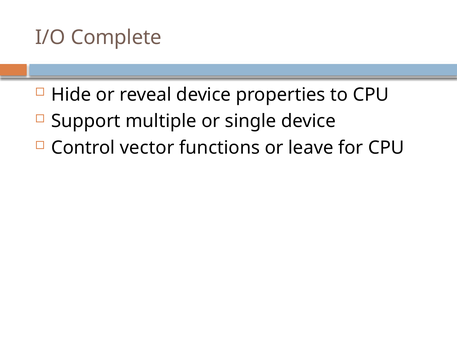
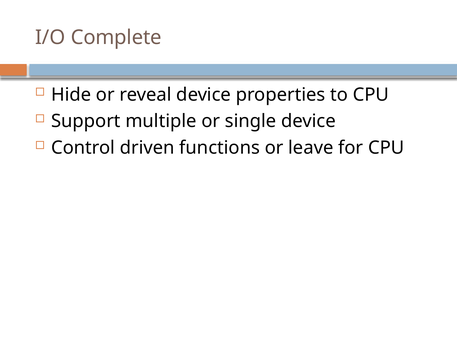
vector: vector -> driven (147, 148)
